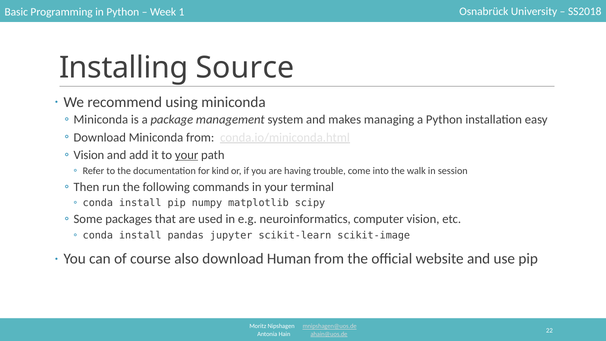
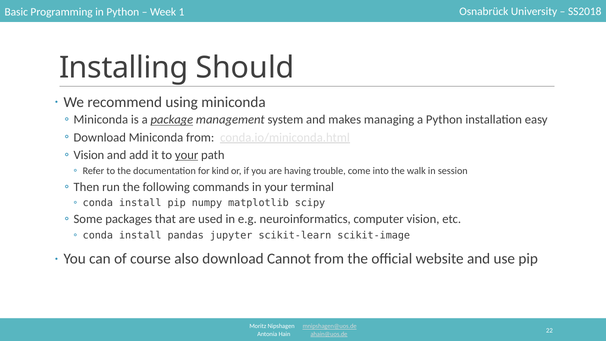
Source: Source -> Should (245, 68)
package underline: none -> present (172, 120)
Human: Human -> Cannot (289, 259)
